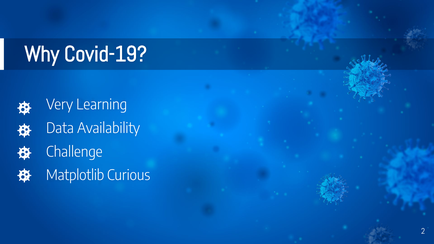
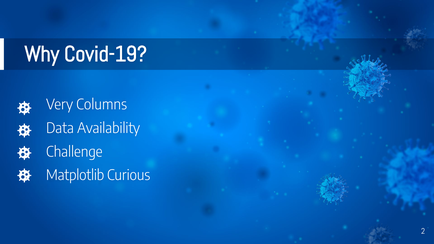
Learning: Learning -> Columns (102, 105)
